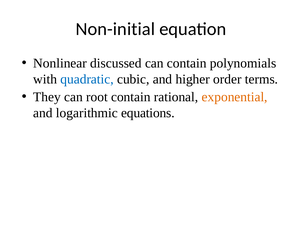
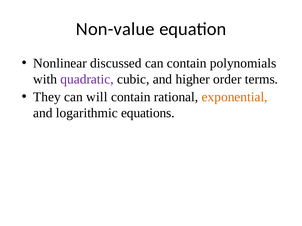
Non-initial: Non-initial -> Non-value (115, 29)
quadratic colour: blue -> purple (87, 79)
root: root -> will (97, 97)
